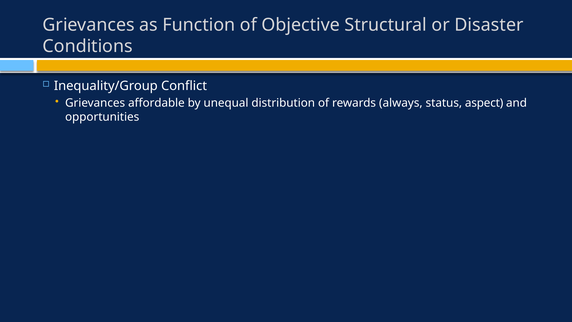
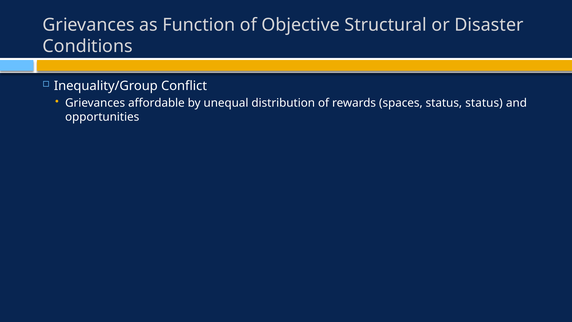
always: always -> spaces (401, 103)
status aspect: aspect -> status (484, 103)
